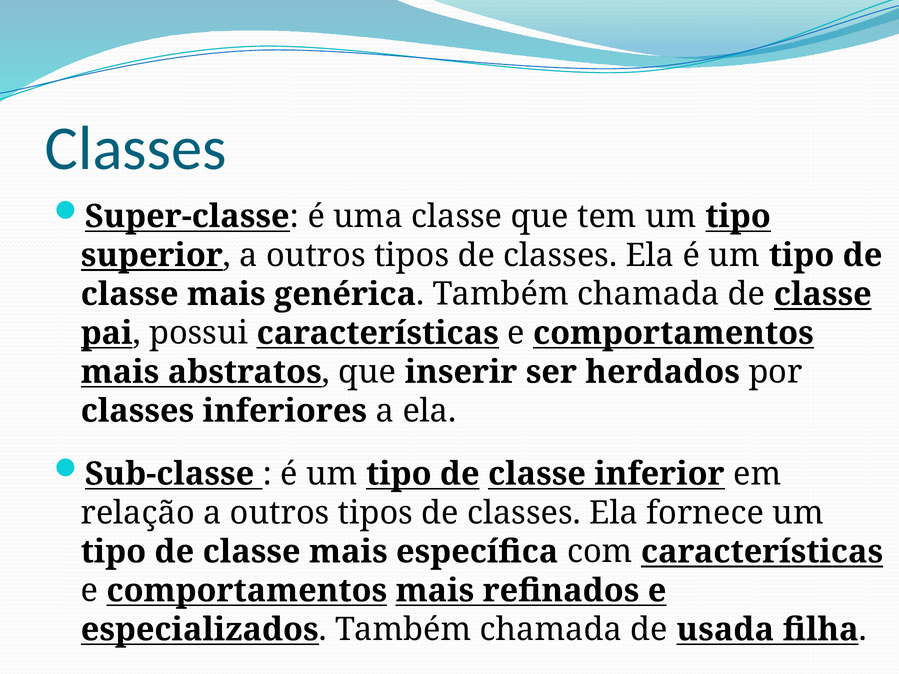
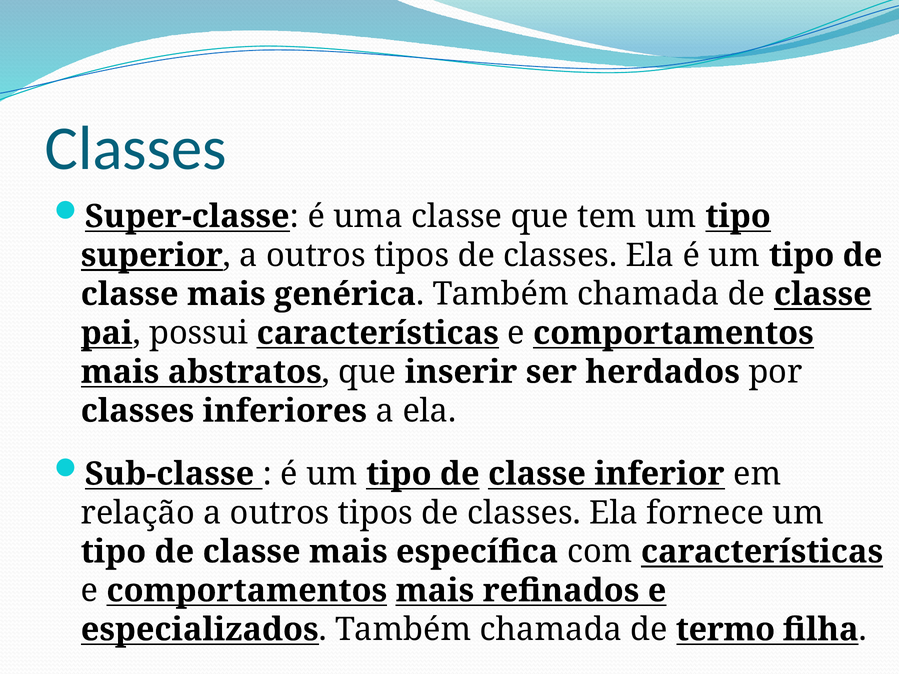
usada: usada -> termo (725, 630)
